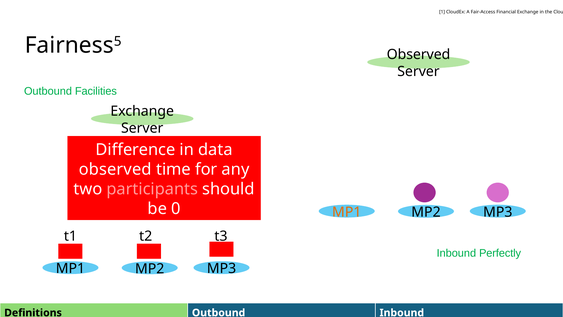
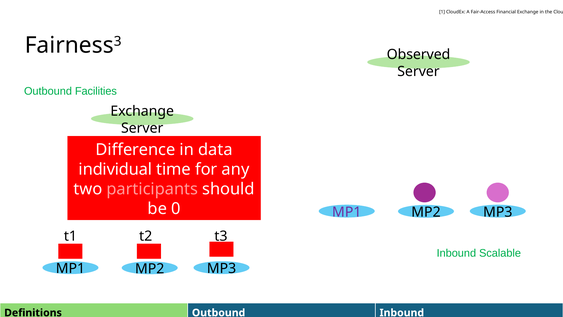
5: 5 -> 3 (118, 41)
observed: observed -> individual (115, 169)
MP1 colour: orange -> purple (347, 212)
Perfectly: Perfectly -> Scalable (500, 253)
